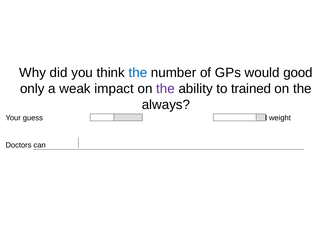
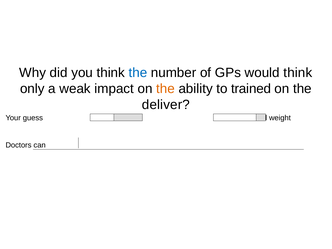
would good: good -> think (298, 73)
the colour: purple -> orange (165, 89)
always: always -> deliver (166, 105)
